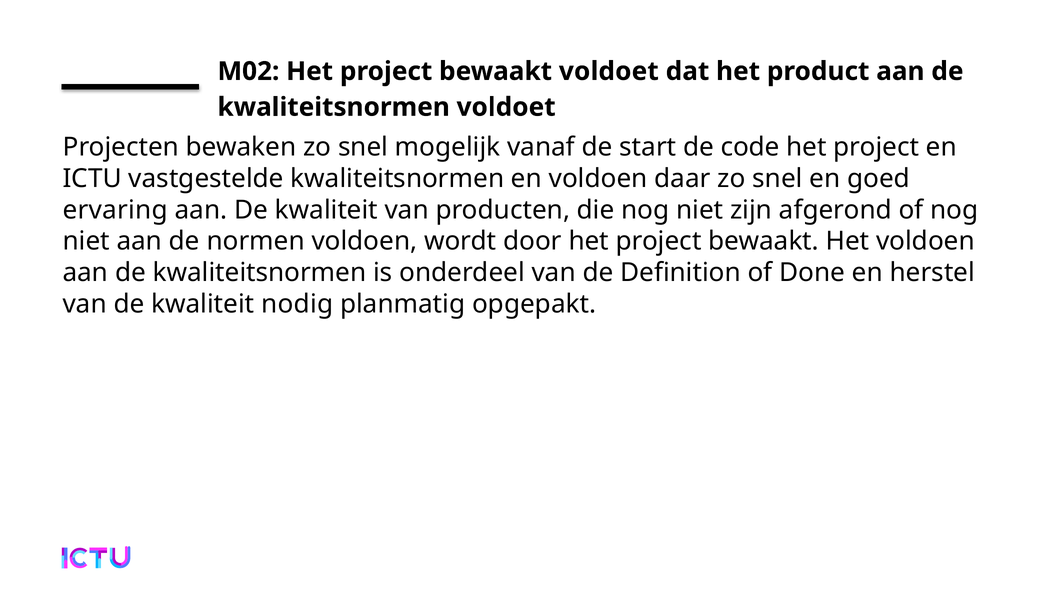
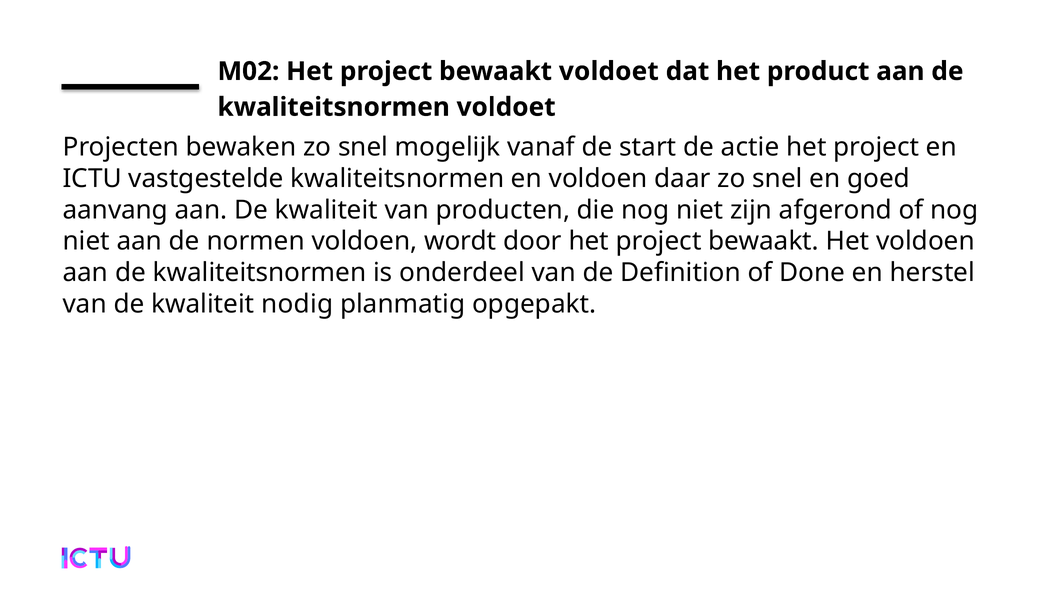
code: code -> actie (750, 147)
ervaring: ervaring -> aanvang (115, 210)
